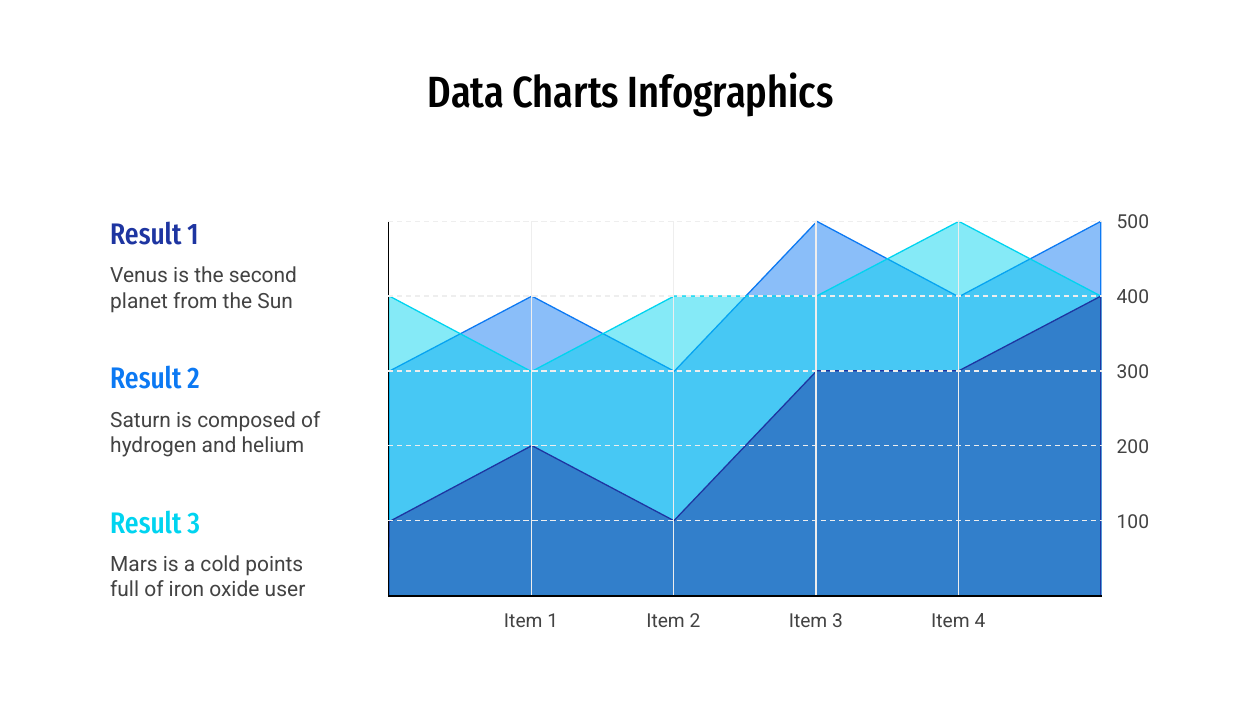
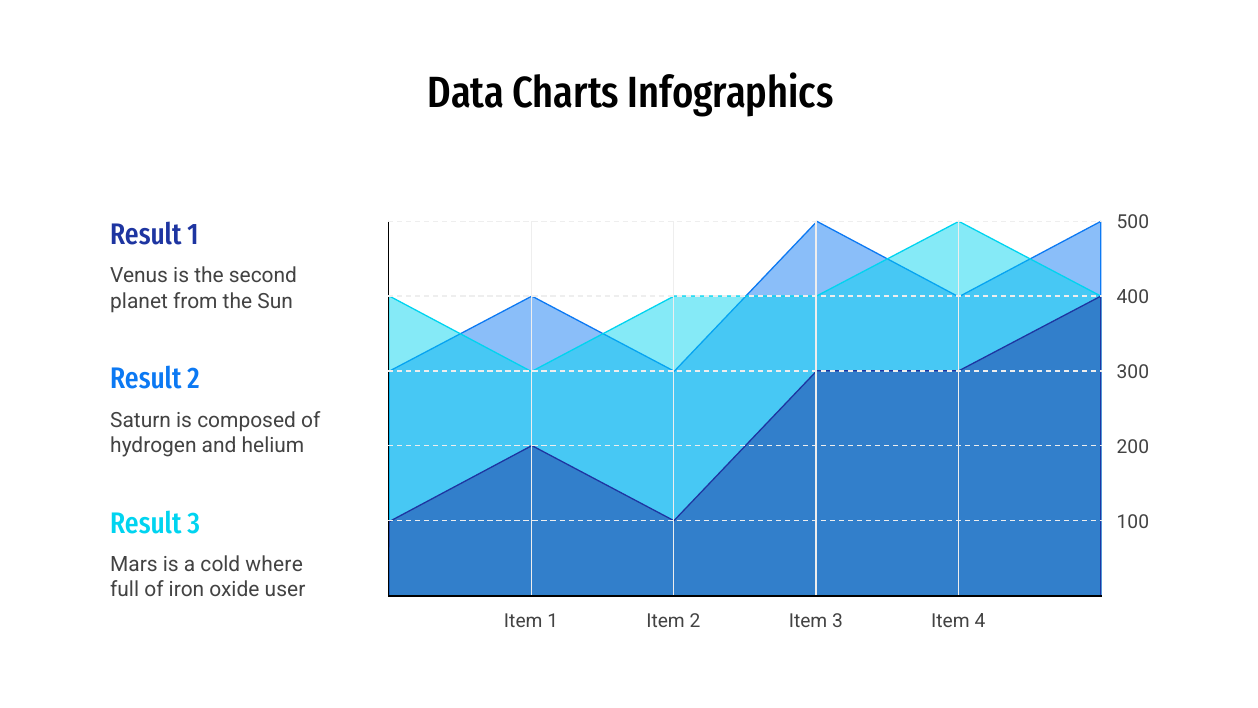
points: points -> where (274, 565)
